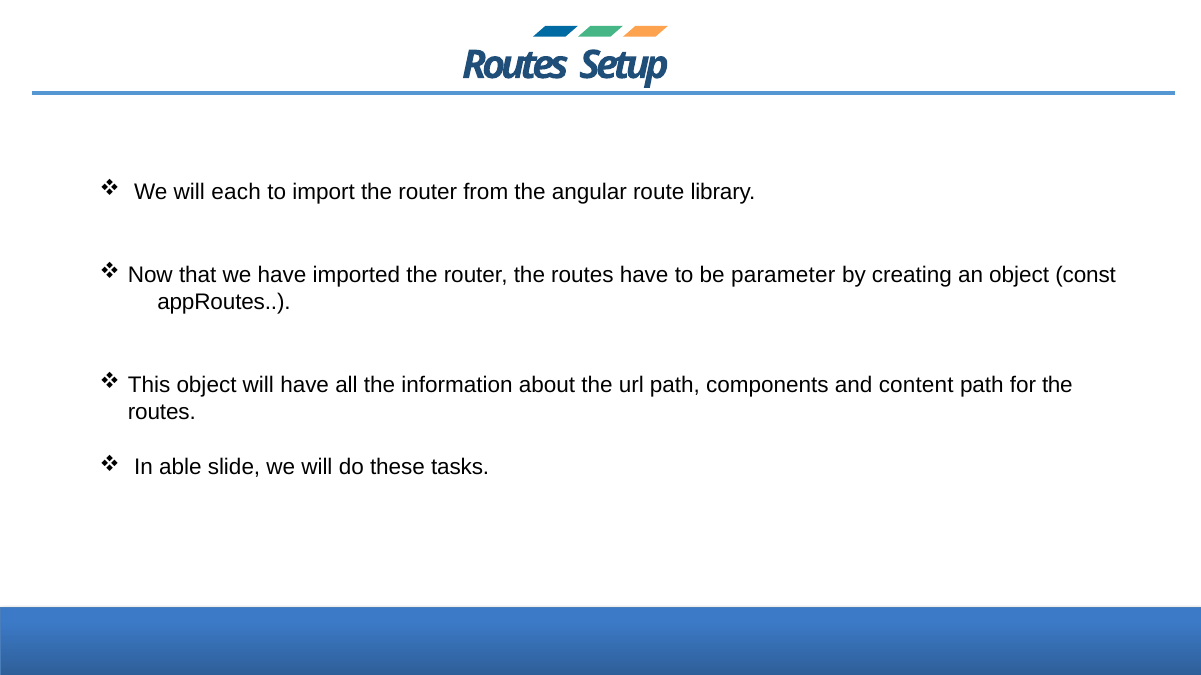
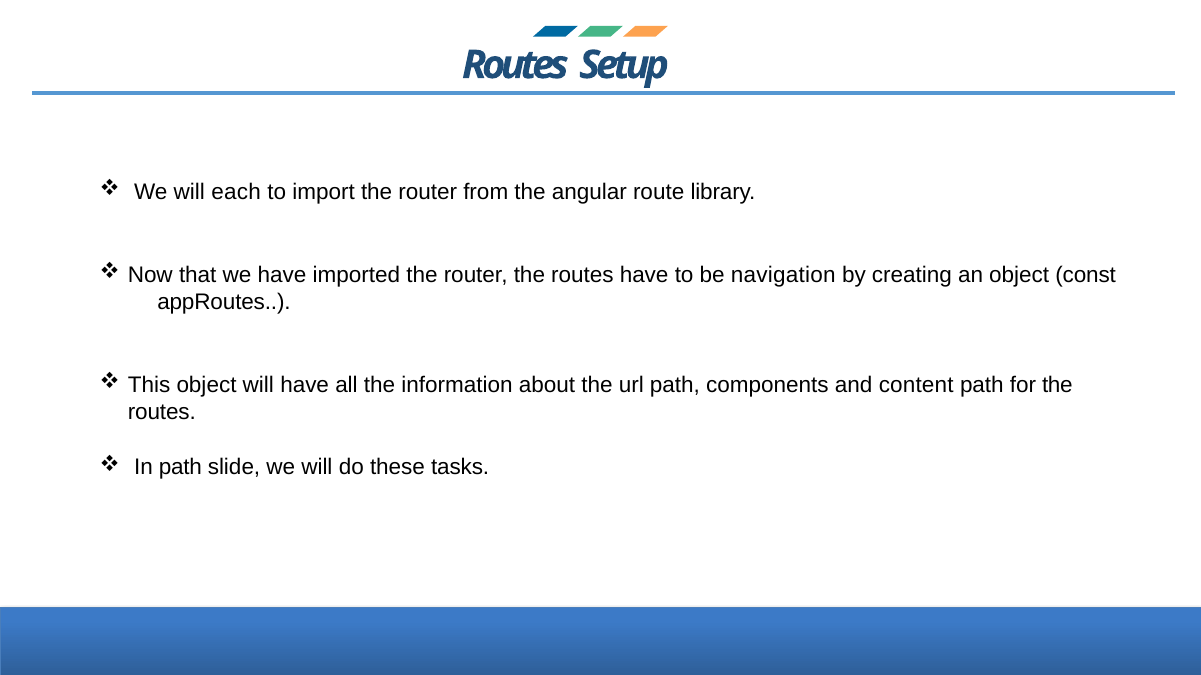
parameter: parameter -> navigation (783, 275)
In able: able -> path (180, 468)
